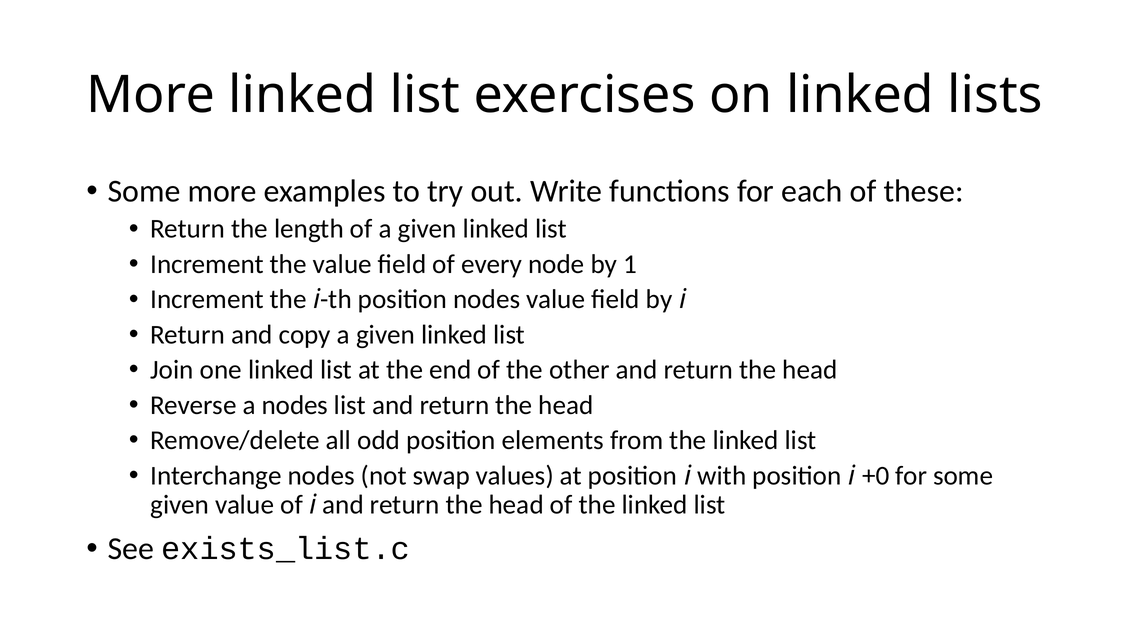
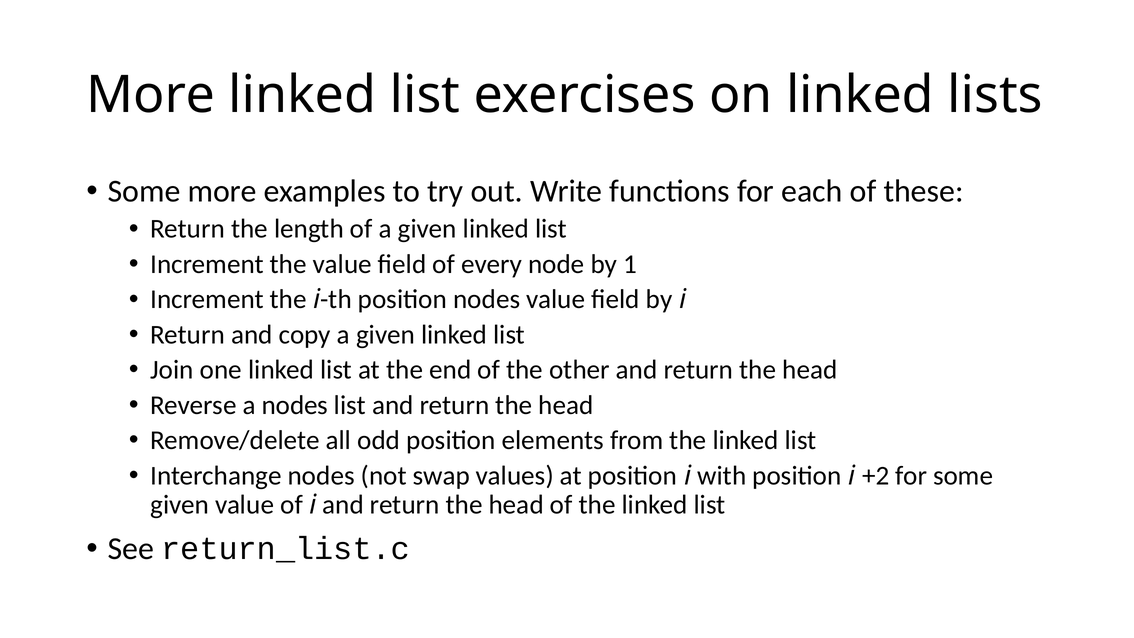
+0: +0 -> +2 (876, 476)
exists_list.c: exists_list.c -> return_list.c (286, 549)
